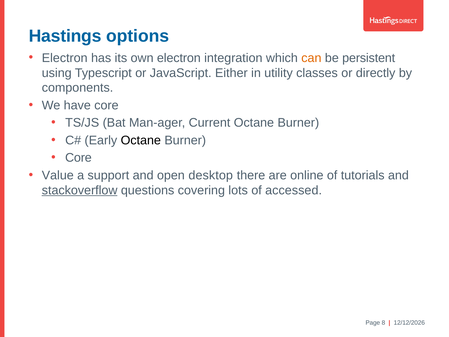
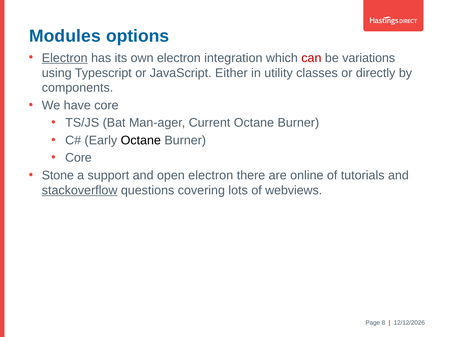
Hastings: Hastings -> Modules (65, 36)
Electron underline: none -> present (65, 58)
can colour: orange -> red (311, 58)
persistent: persistent -> variations (369, 58)
Value: Value -> Stone (58, 175)
open desktop: desktop -> electron (211, 175)
accessed: accessed -> webviews (294, 190)
